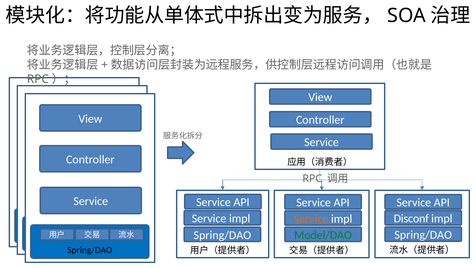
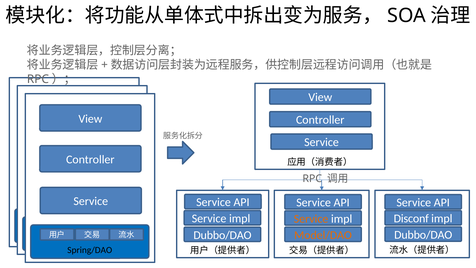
Spring/DAO: Spring/DAO -> Dubbo/DAO (423, 235)
Spring/DAO: Spring/DAO -> Dubbo/DAO (222, 235)
Model/DAO colour: green -> orange (323, 235)
